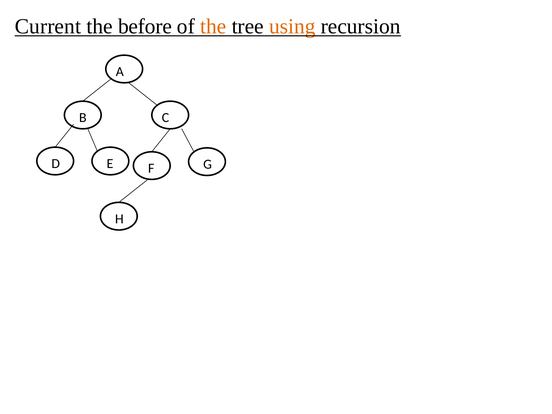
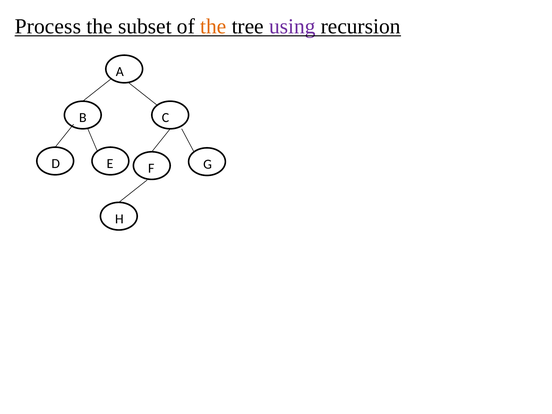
Current: Current -> Process (48, 26)
before: before -> subset (145, 26)
using colour: orange -> purple (292, 26)
